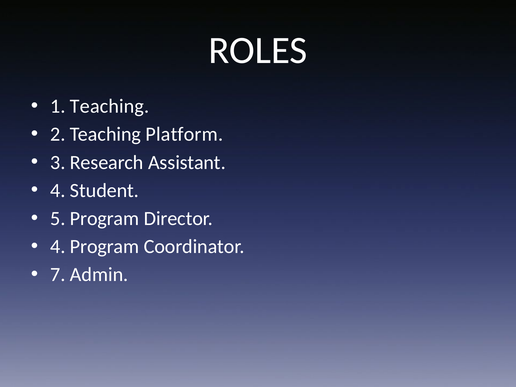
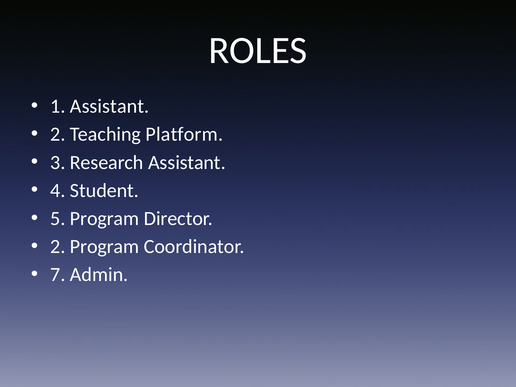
1 Teaching: Teaching -> Assistant (110, 106)
4: 4 -> 2 (58, 247)
